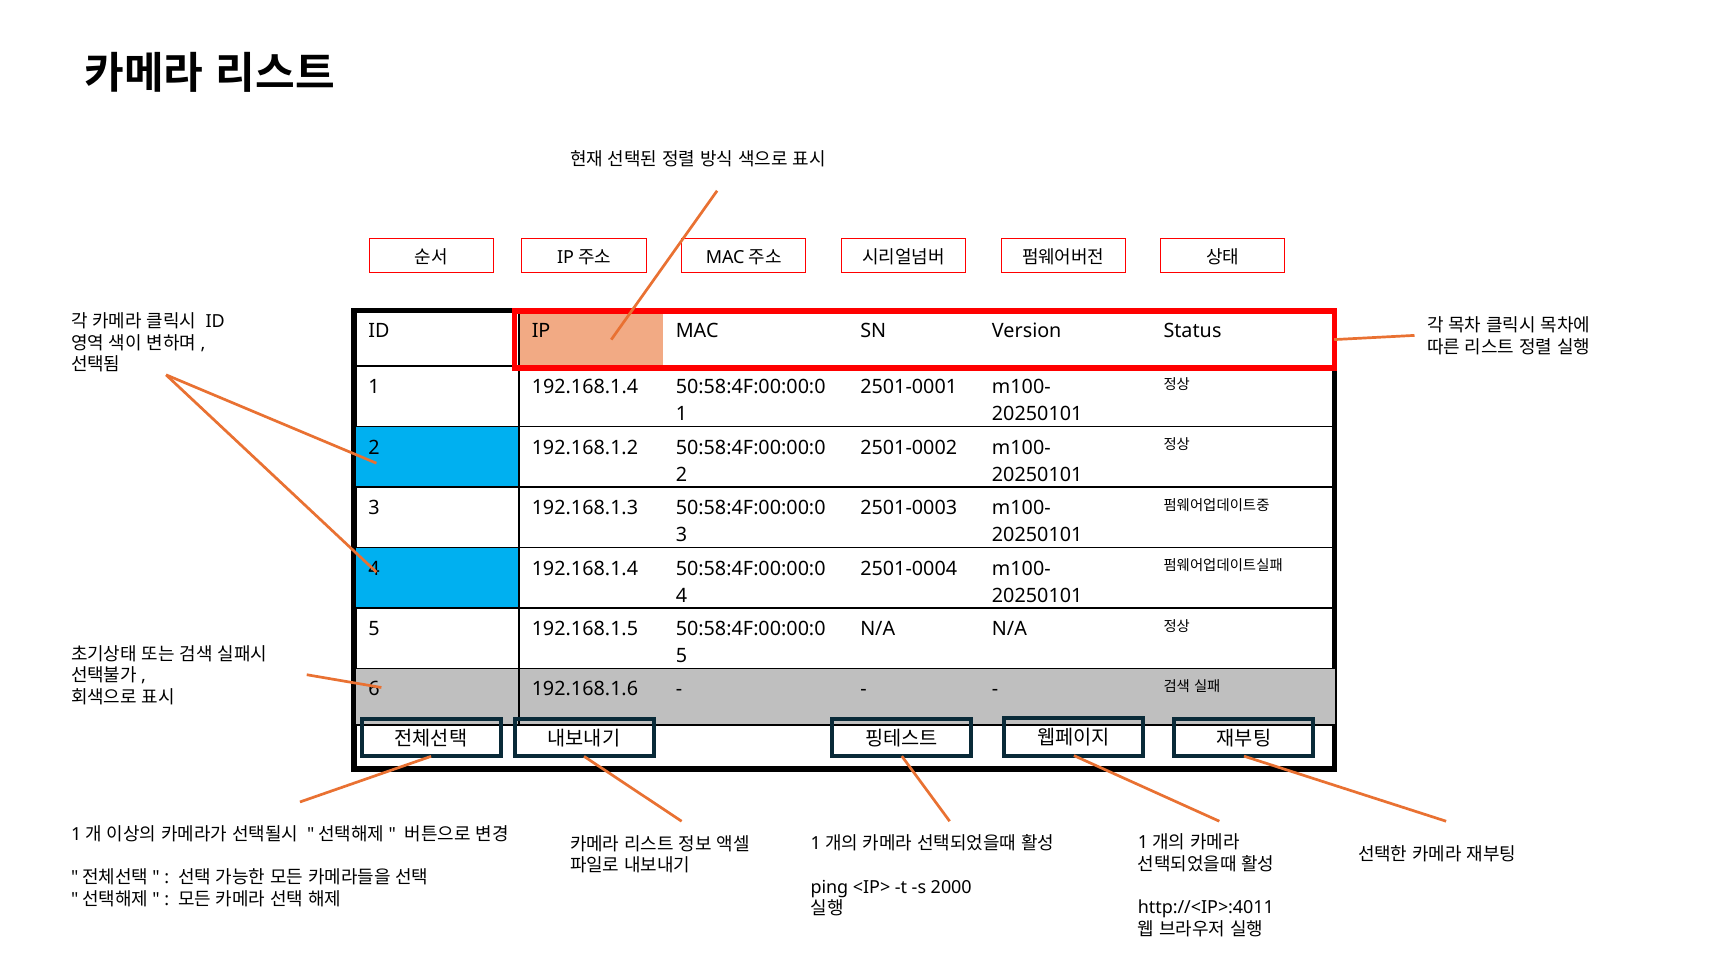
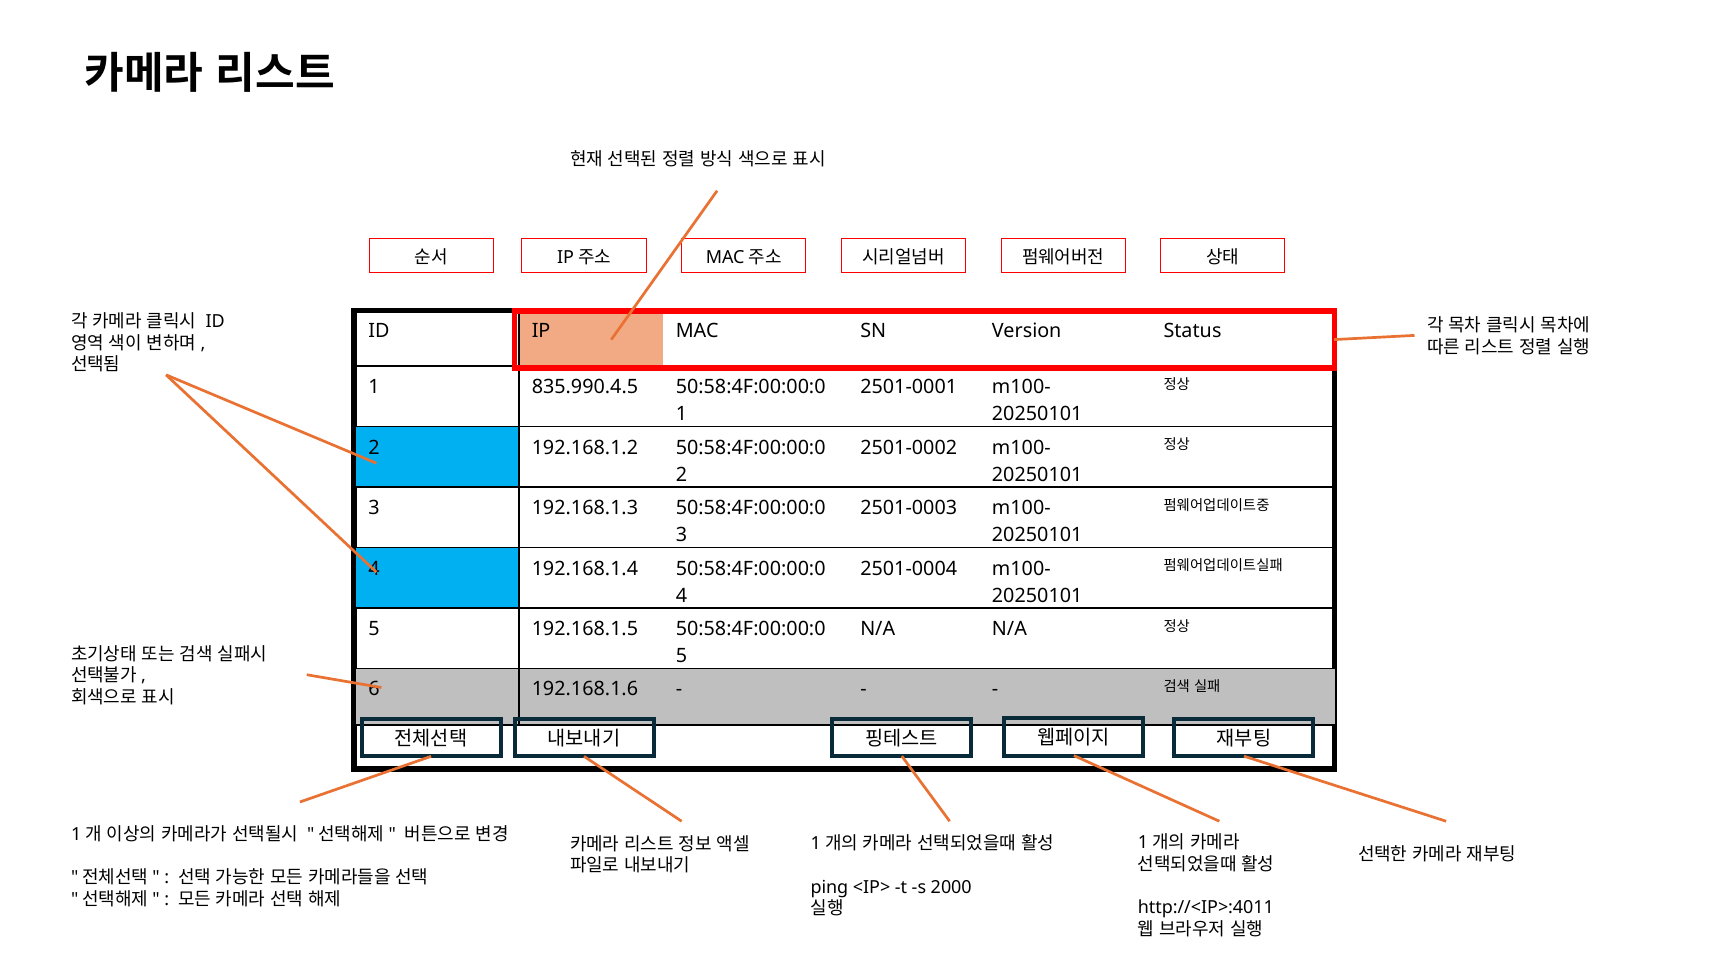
1 192.168.1.4: 192.168.1.4 -> 835.990.4.5 (585, 387)
